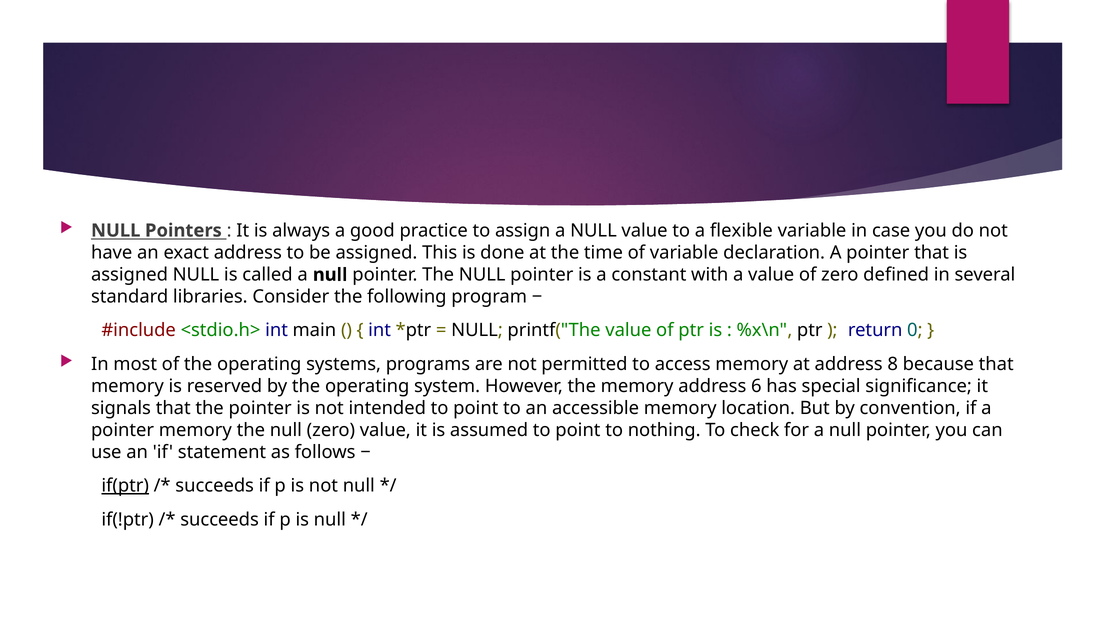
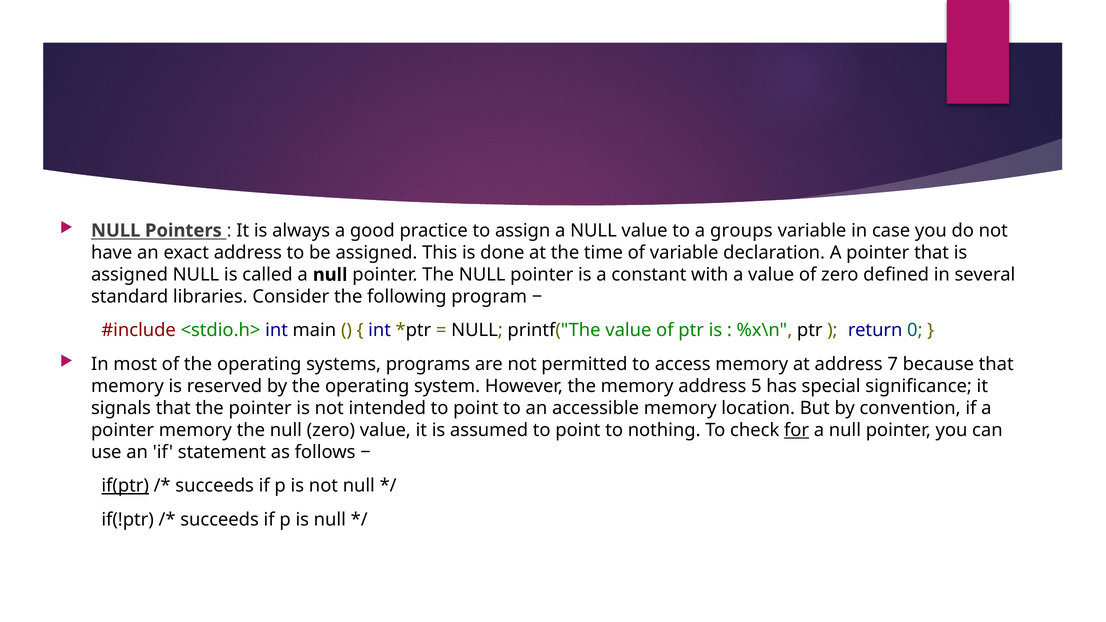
flexible: flexible -> groups (741, 231)
8: 8 -> 7 (893, 364)
6: 6 -> 5 (756, 386)
for underline: none -> present (796, 430)
